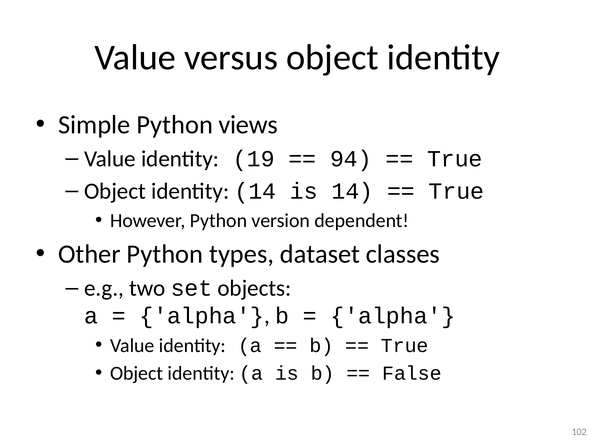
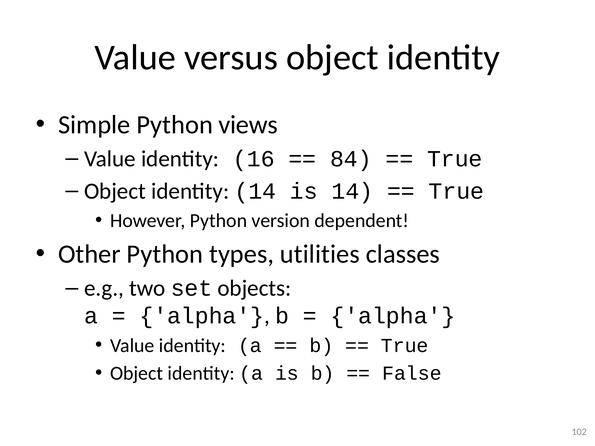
19: 19 -> 16 (254, 159)
94: 94 -> 84 (351, 159)
dataset: dataset -> utilities (320, 254)
